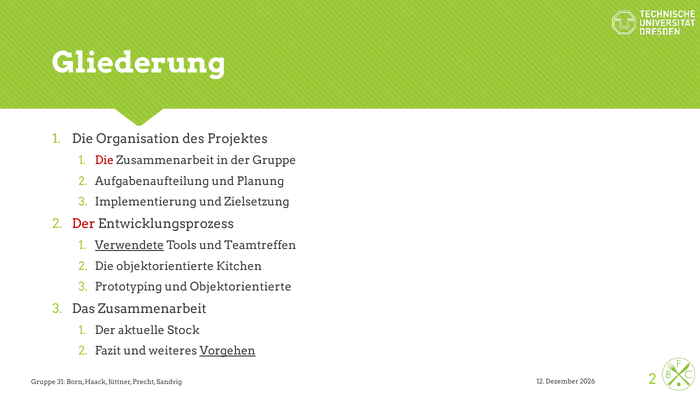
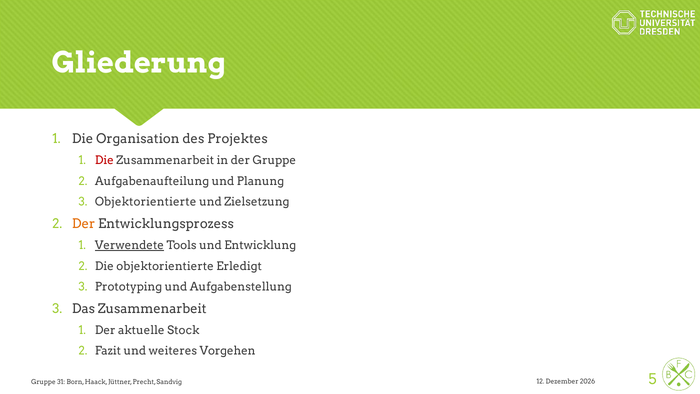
Implementierung: Implementierung -> Objektorientierte (146, 202)
Der colour: red -> orange (84, 224)
Teamtreffen: Teamtreffen -> Entwicklung (260, 245)
Kitchen: Kitchen -> Erledigt (239, 266)
und Objektorientierte: Objektorientierte -> Aufgabenstellung (241, 287)
Vorgehen underline: present -> none (228, 351)
Sandvig 2: 2 -> 5 (652, 379)
